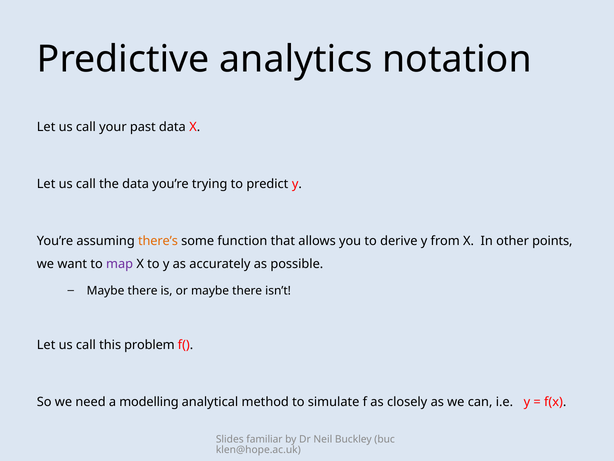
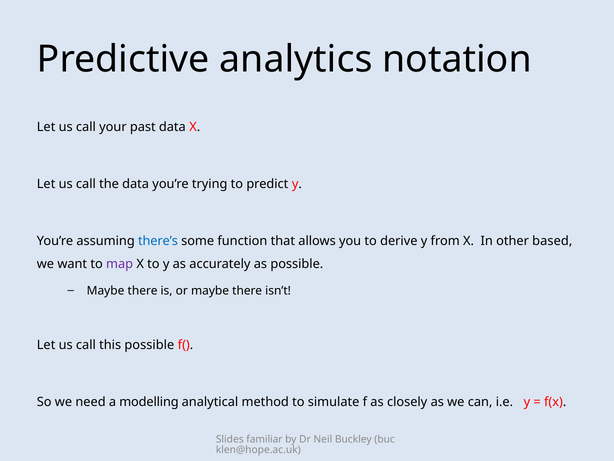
there’s colour: orange -> blue (158, 241)
points: points -> based (552, 241)
this problem: problem -> possible (149, 345)
